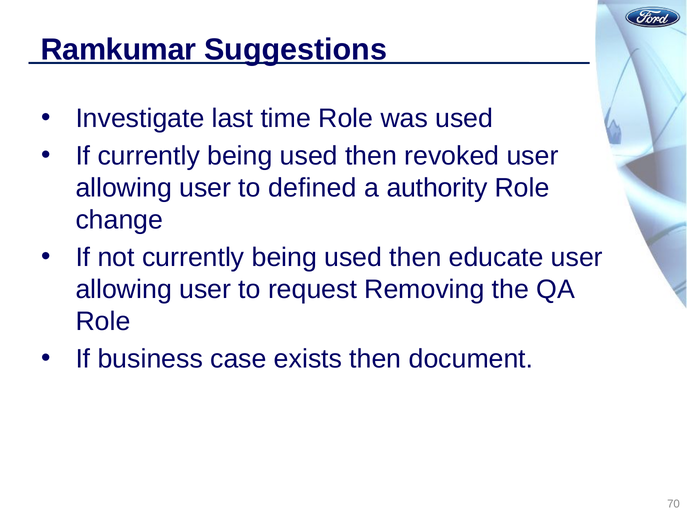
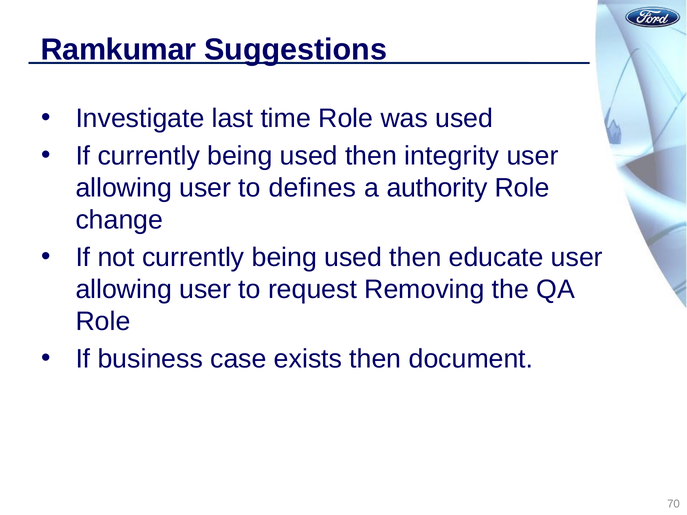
revoked: revoked -> integrity (452, 156)
defined: defined -> defines (312, 188)
